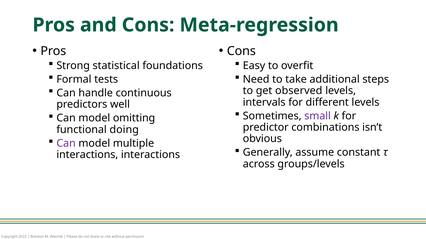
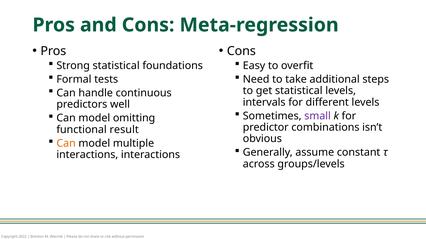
get observed: observed -> statistical (299, 91)
doing: doing -> result (124, 130)
Can colour: purple -> orange (66, 144)
